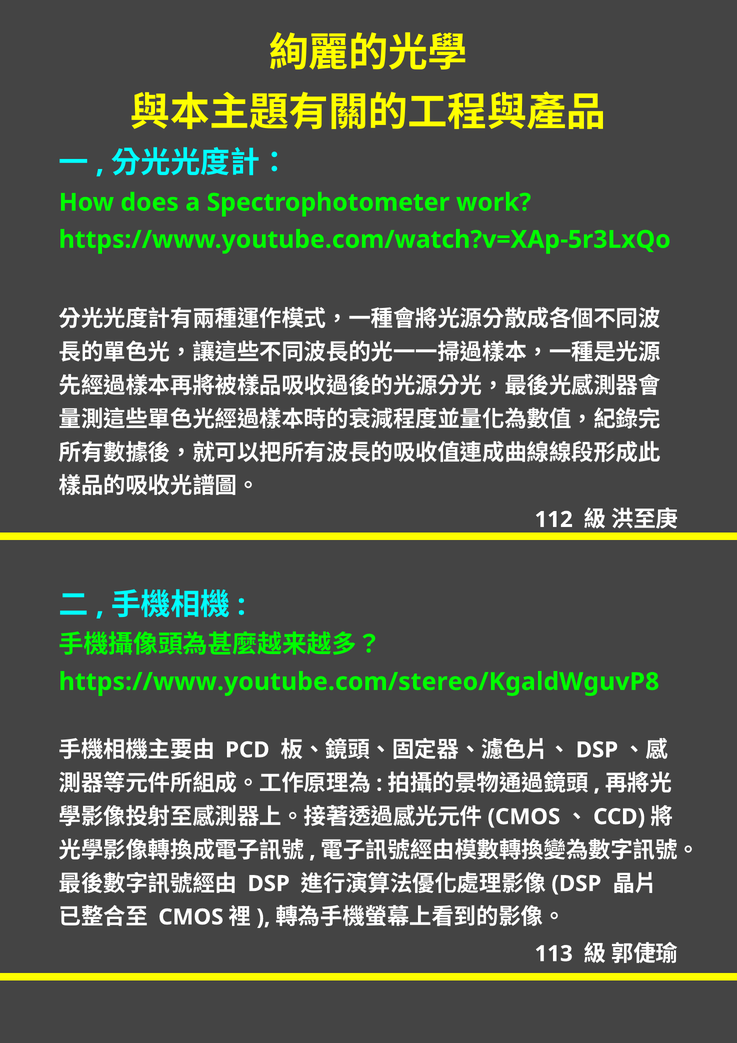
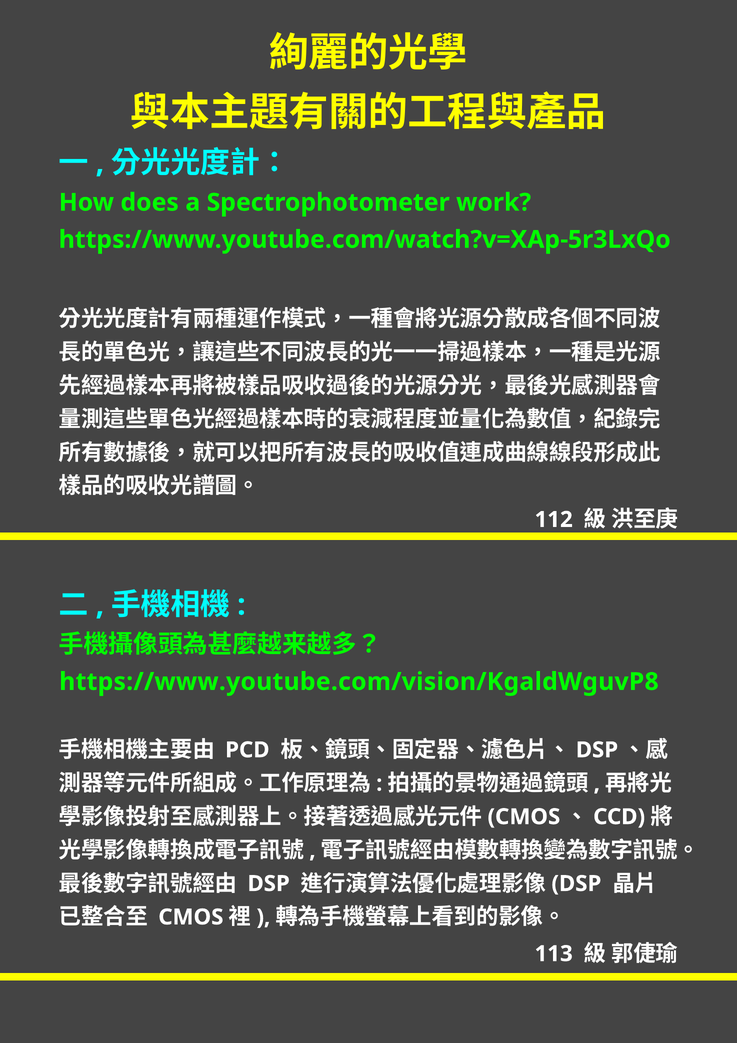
https://www.youtube.com/stereo/KgaldWguvP8: https://www.youtube.com/stereo/KgaldWguvP8 -> https://www.youtube.com/vision/KgaldWguvP8 (359, 681)
